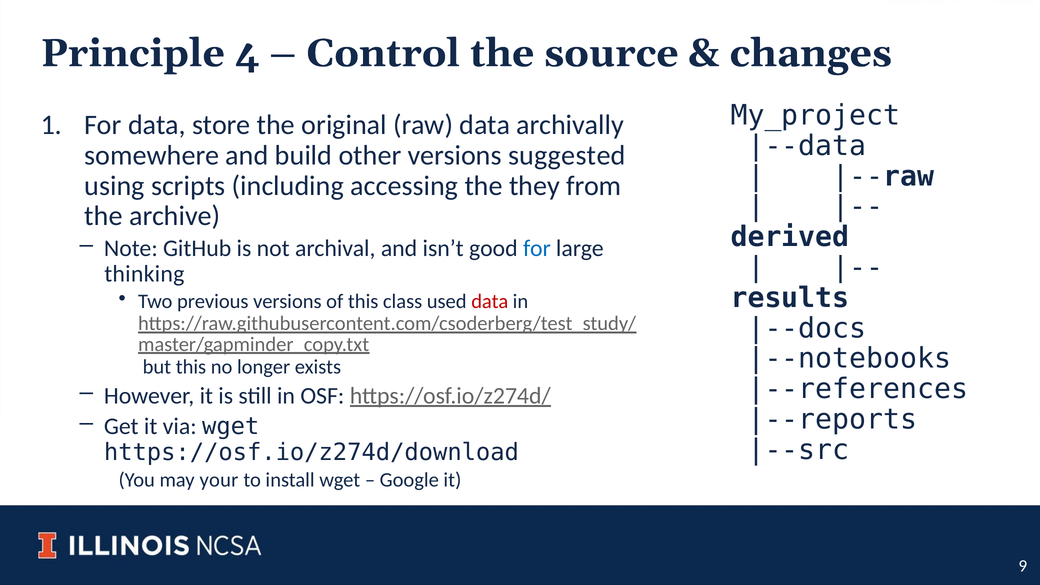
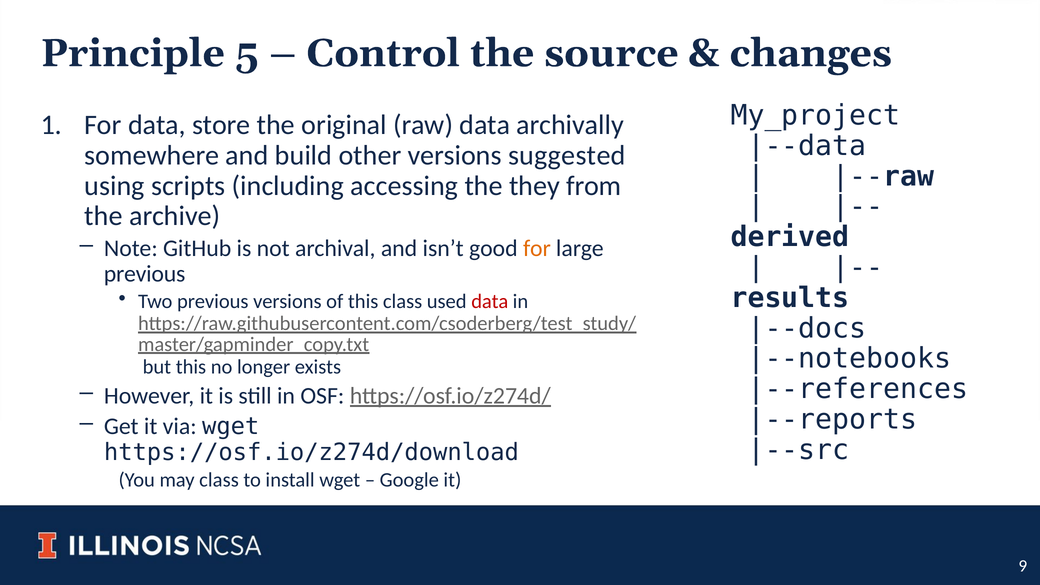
4: 4 -> 5 (247, 53)
for colour: blue -> orange (537, 248)
thinking: thinking -> previous (145, 274)
may your: your -> class (219, 480)
